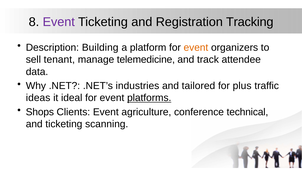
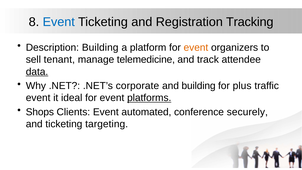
Event colour: purple -> blue (59, 22)
data underline: none -> present (37, 72)
industries: industries -> corporate (137, 86)
and tailored: tailored -> building (199, 86)
ideas: ideas -> event (38, 98)
agriculture: agriculture -> automated (146, 112)
technical: technical -> securely (247, 112)
scanning: scanning -> targeting (107, 124)
